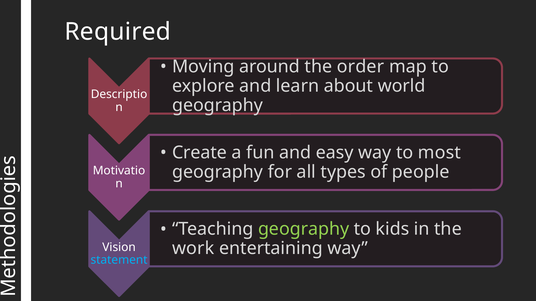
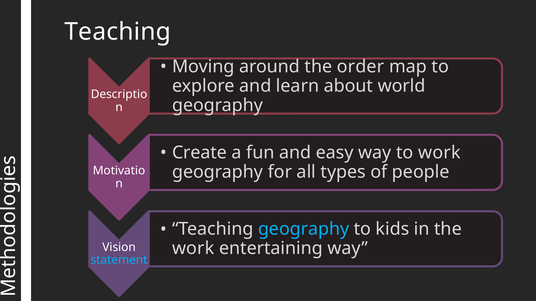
Required: Required -> Teaching (118, 32)
to most: most -> work (439, 153)
geography colour: light green -> light blue (304, 229)
